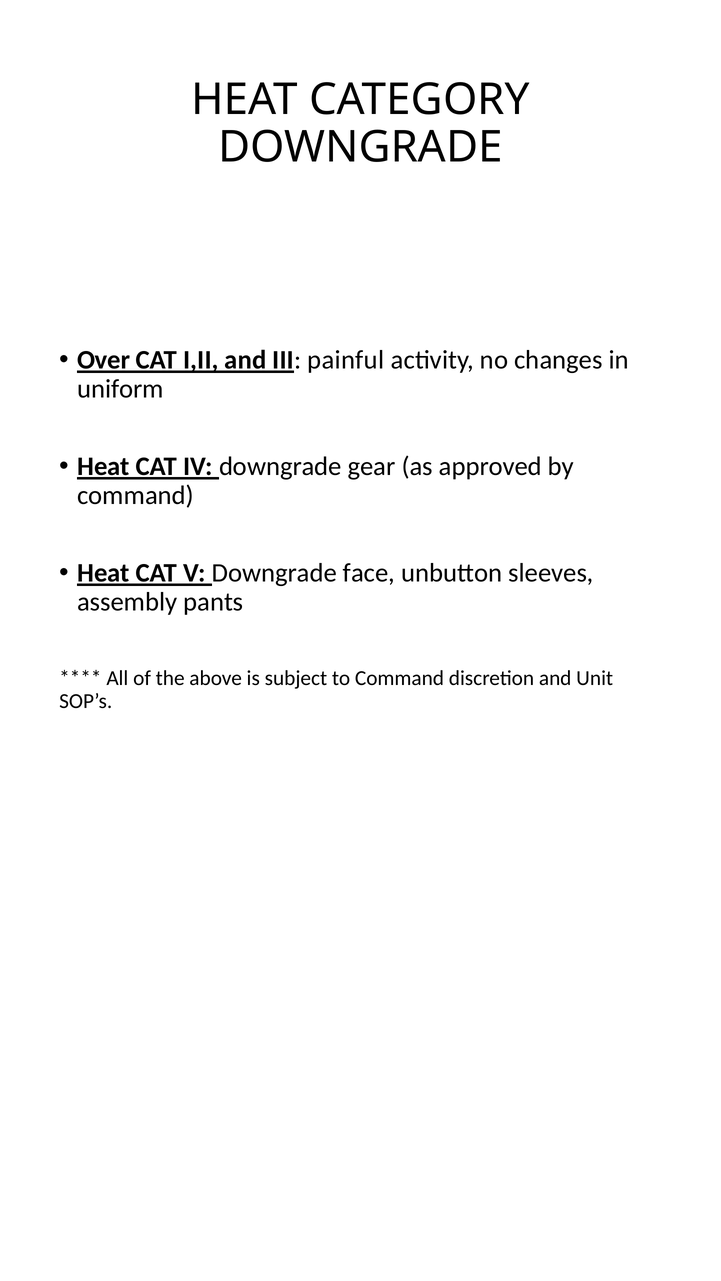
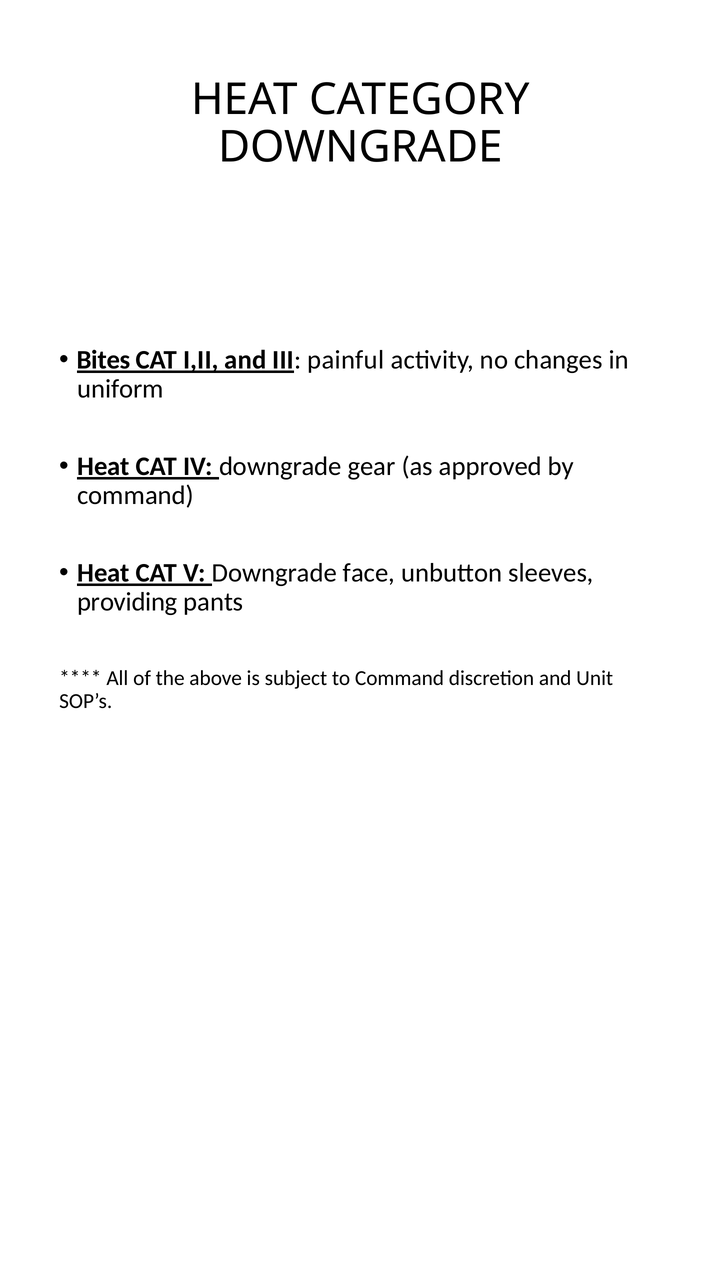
Over: Over -> Bites (104, 360)
assembly: assembly -> providing (127, 602)
